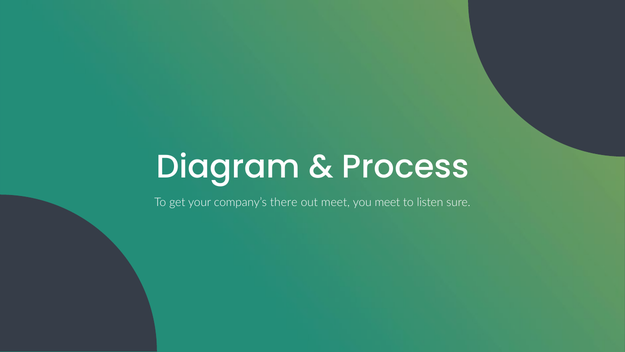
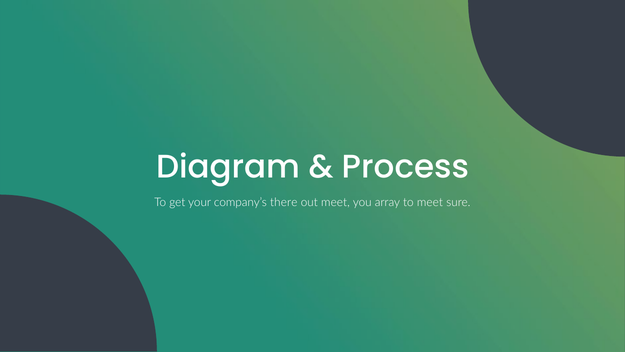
you meet: meet -> array (387, 202)
to listen: listen -> meet (430, 202)
